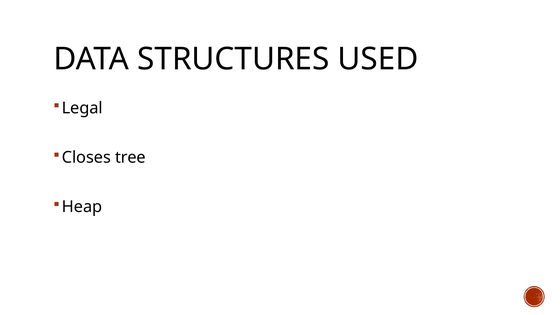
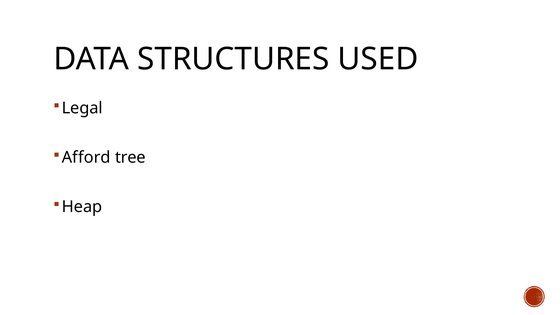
Closes: Closes -> Afford (86, 157)
